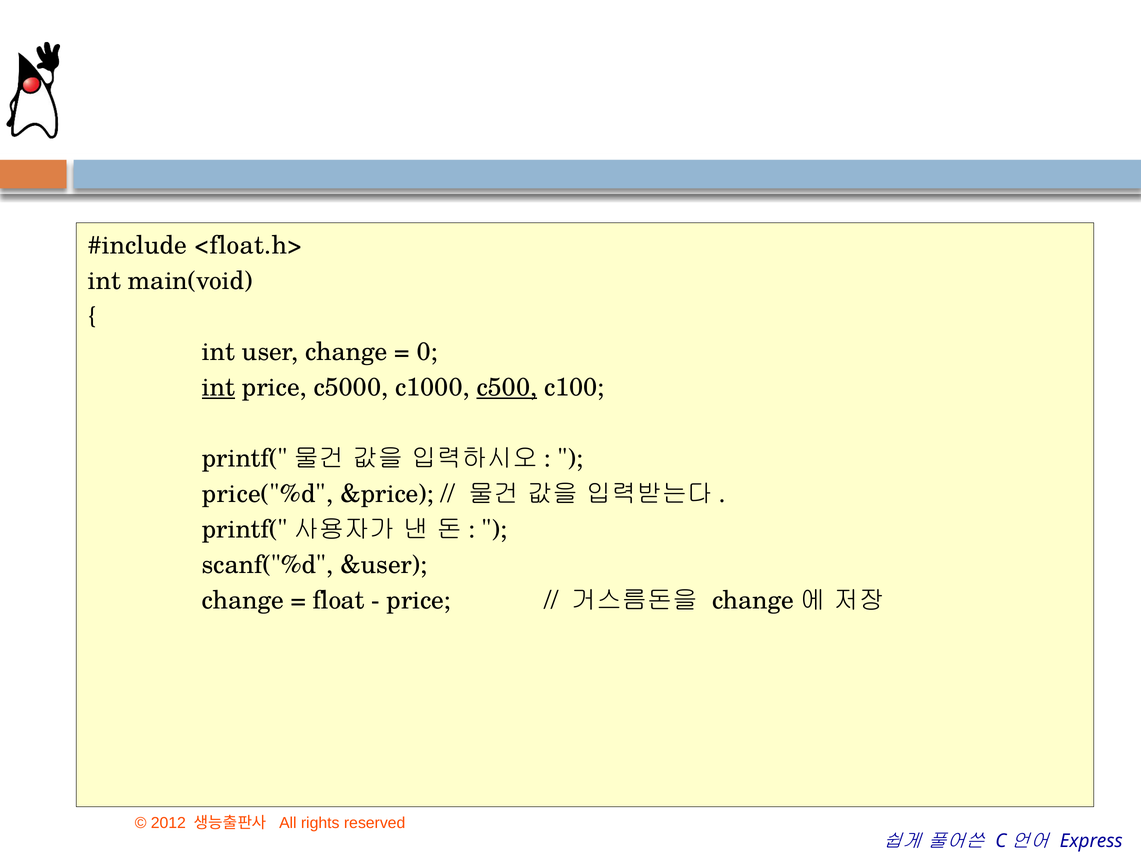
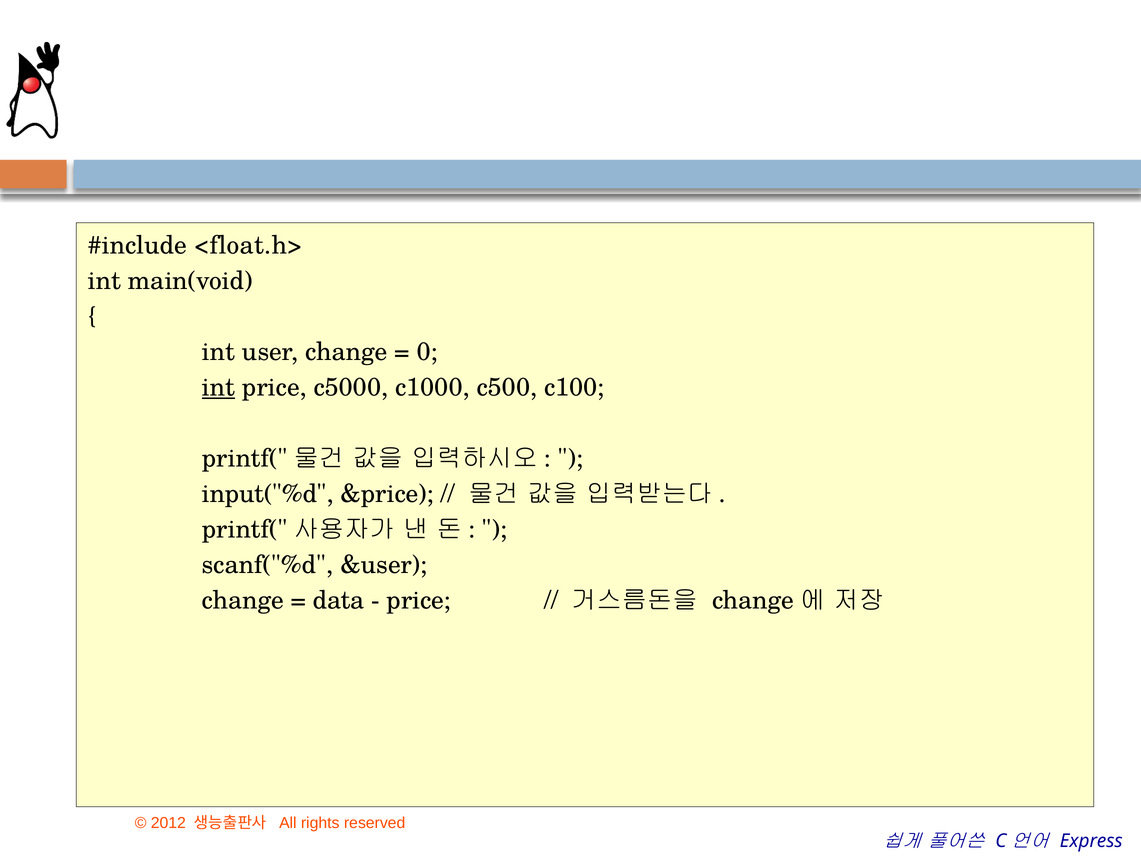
c500 underline: present -> none (507, 387)
price("%d: price("%d -> input("%d (268, 494)
float: float -> data (339, 600)
